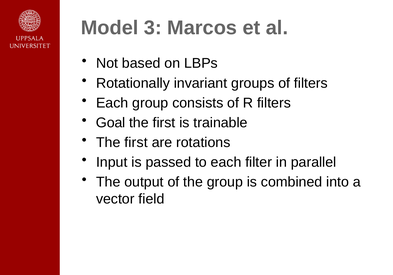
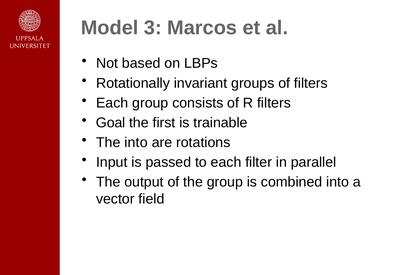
first: first -> into (136, 143)
